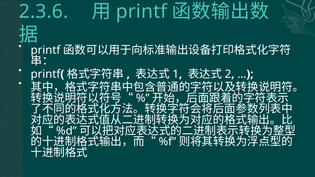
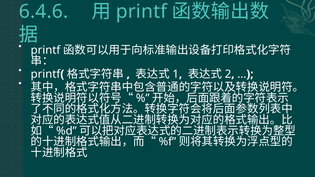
2.3.6: 2.3.6 -> 6.4.6 (44, 12)
